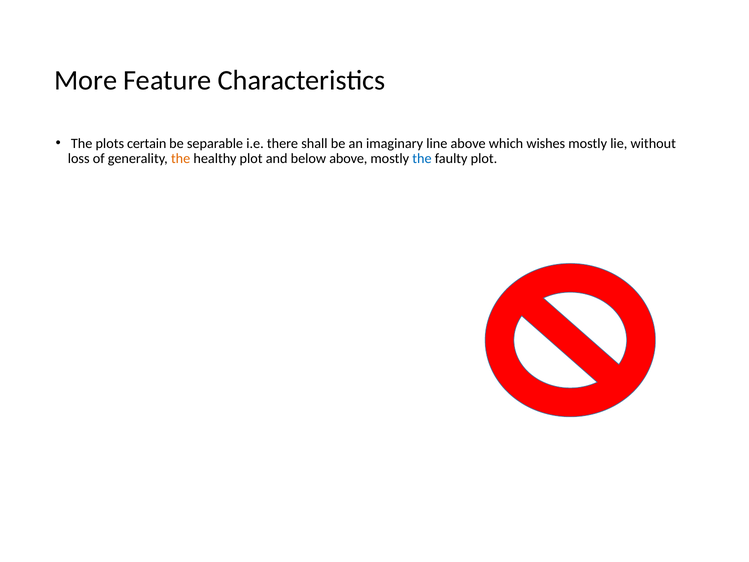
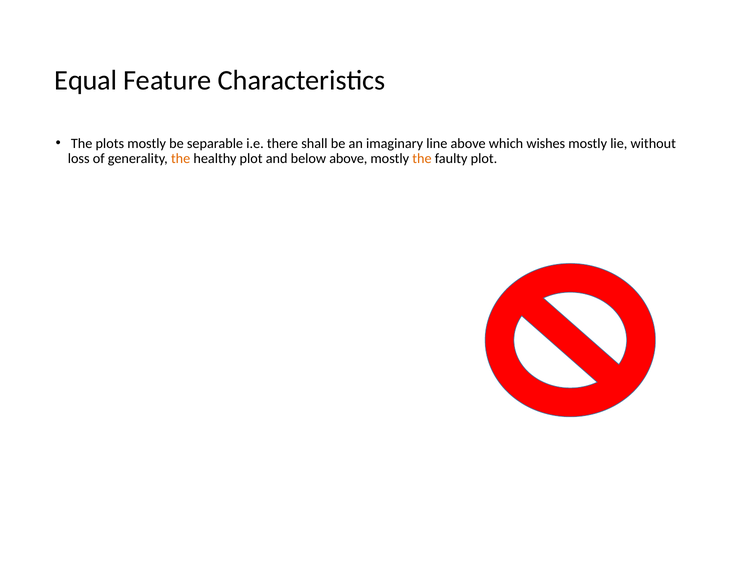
More: More -> Equal (86, 81)
plots certain: certain -> mostly (147, 143)
the colour: blue -> orange (422, 159)
